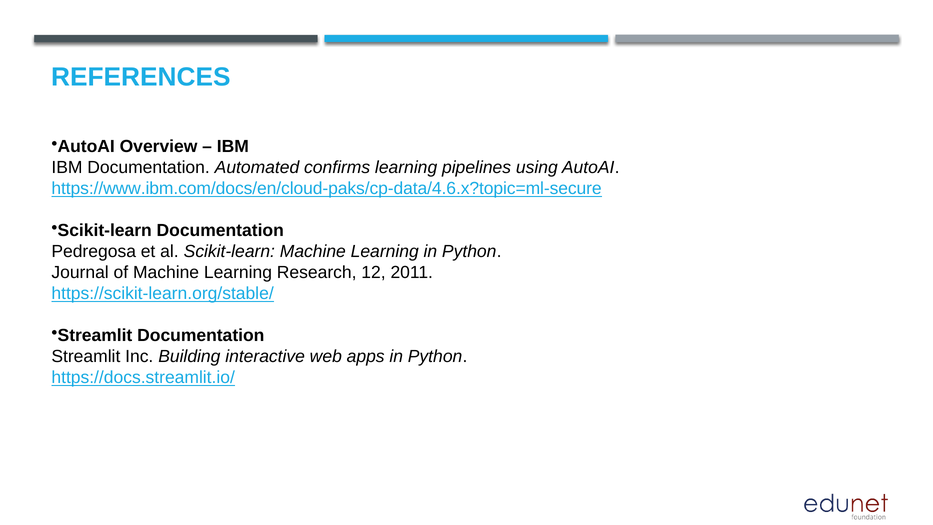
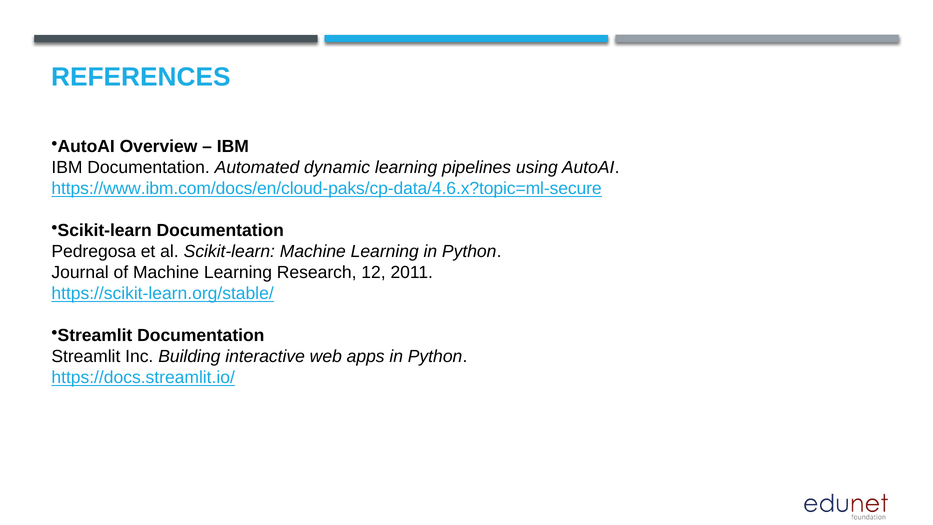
confirms: confirms -> dynamic (337, 168)
